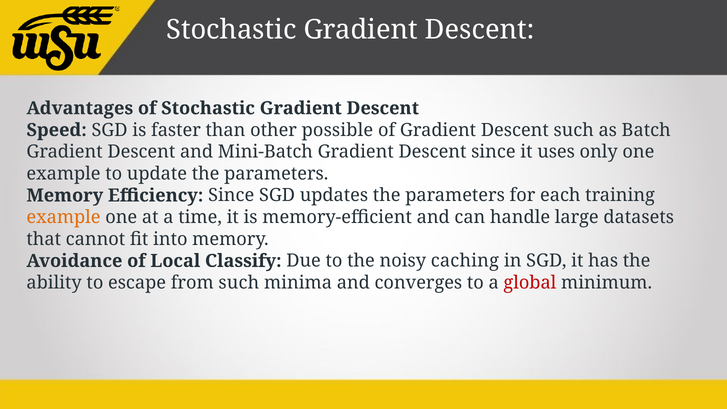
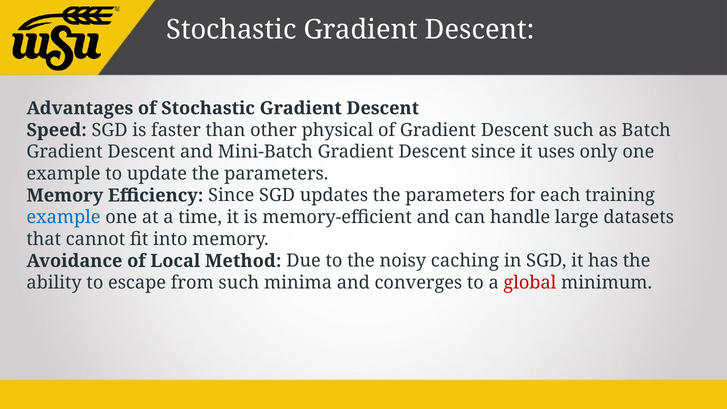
possible: possible -> physical (338, 130)
example colour: orange -> blue (64, 217)
Classify: Classify -> Method (243, 261)
